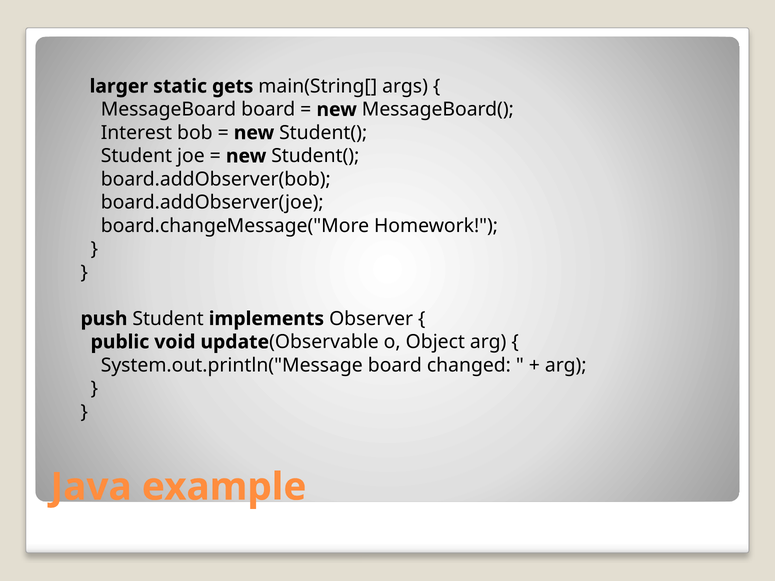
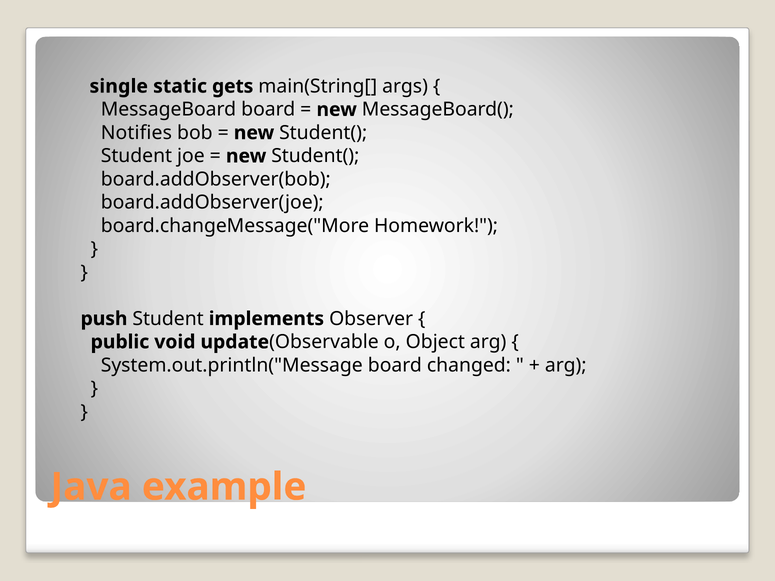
larger: larger -> single (119, 86)
Interest: Interest -> Notifies (136, 133)
